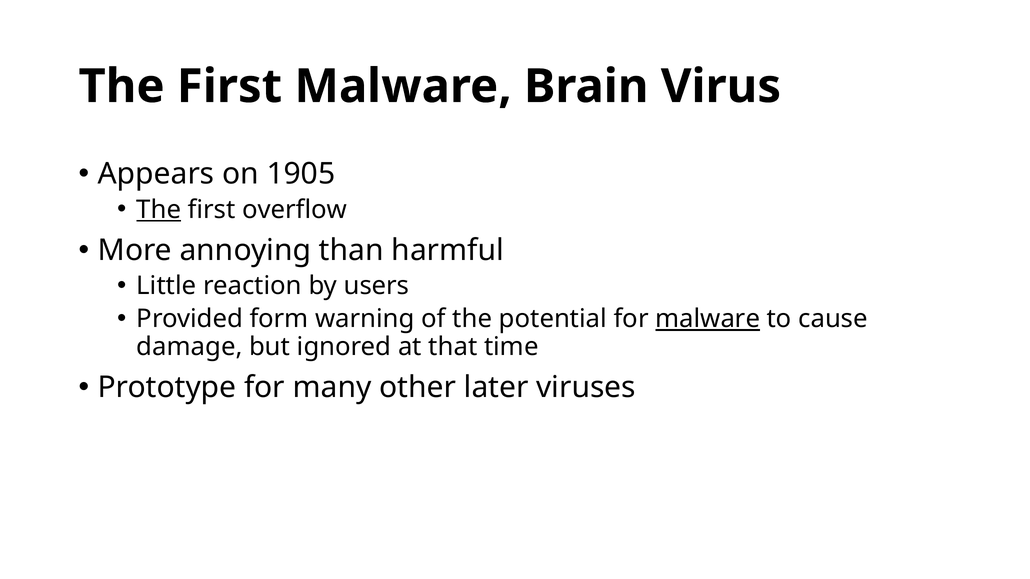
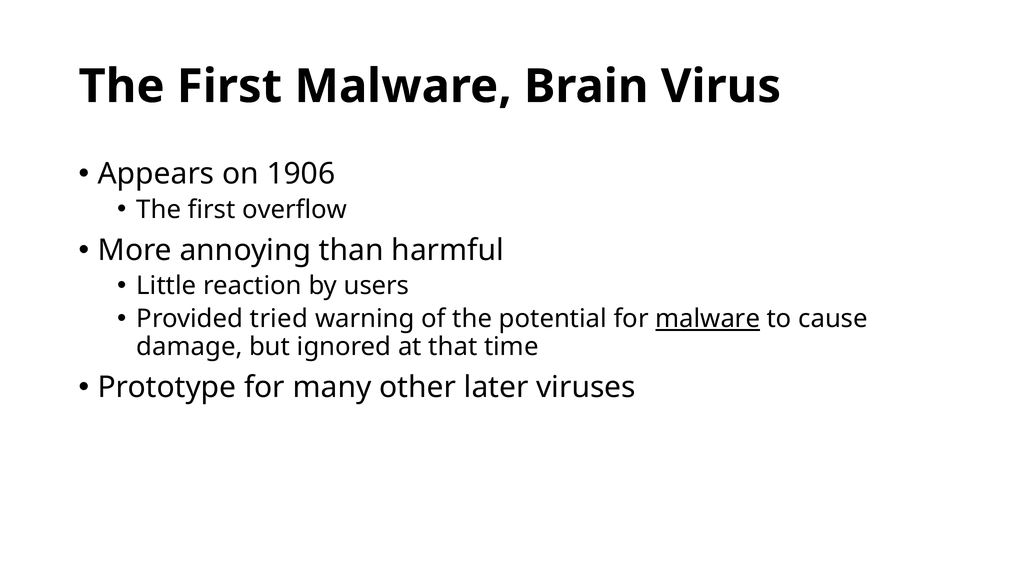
1905: 1905 -> 1906 (301, 174)
The underline: present -> none (159, 210)
form: form -> tried (279, 319)
